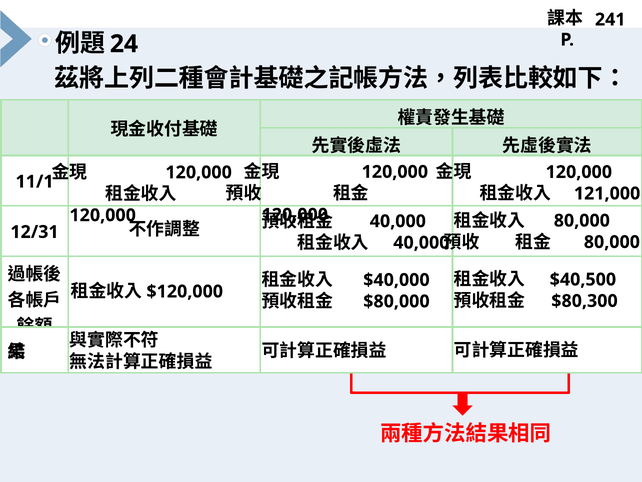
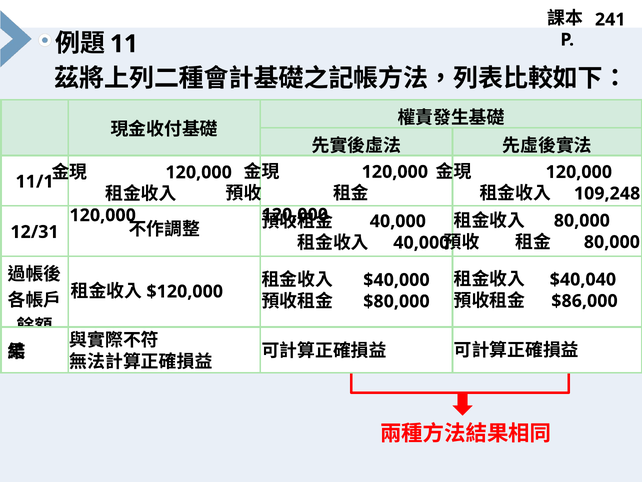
24: 24 -> 11 (124, 44)
121,000: 121,000 -> 109,248 (607, 193)
$40,500: $40,500 -> $40,040 (583, 279)
$80,300: $80,300 -> $86,000 (584, 301)
